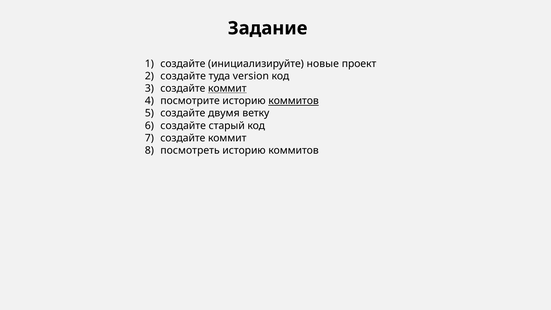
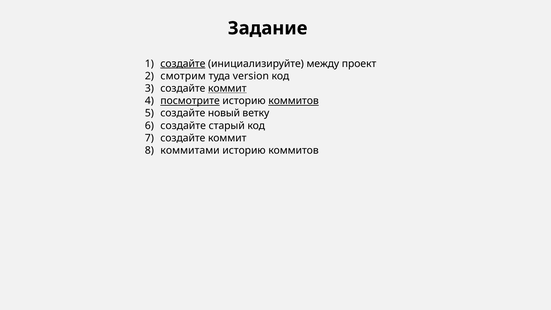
создайте underline: none -> present (183, 64)
новые: новые -> между (323, 64)
создайте: создайте -> смотрим (183, 76)
посмотрите underline: none -> present (190, 101)
двумя: двумя -> новый (224, 113)
посмотреть: посмотреть -> коммитами (190, 150)
